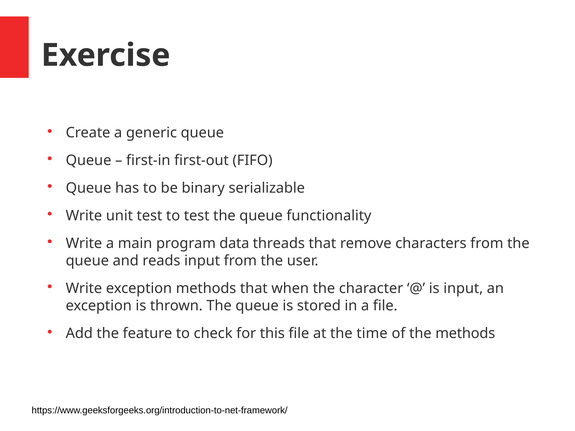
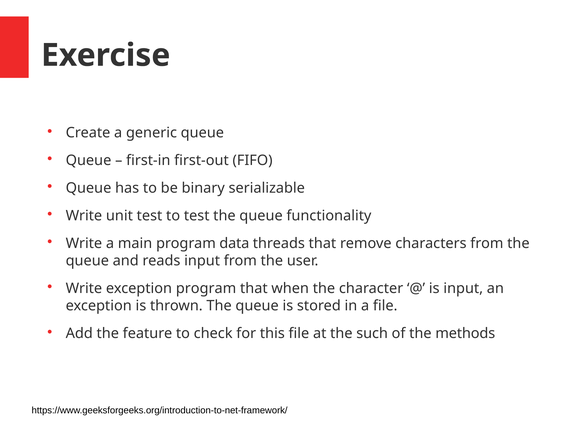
exception methods: methods -> program (206, 289)
time: time -> such (372, 334)
